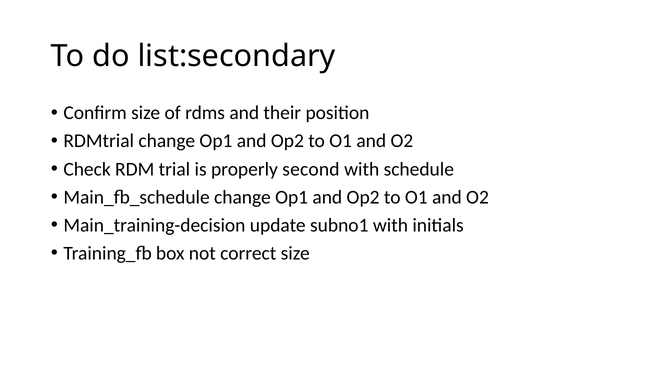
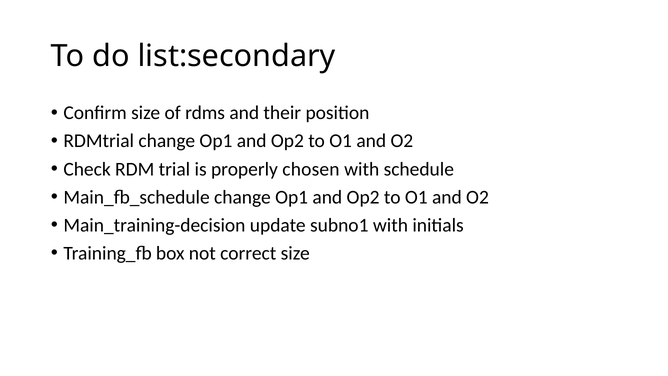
second: second -> chosen (311, 169)
